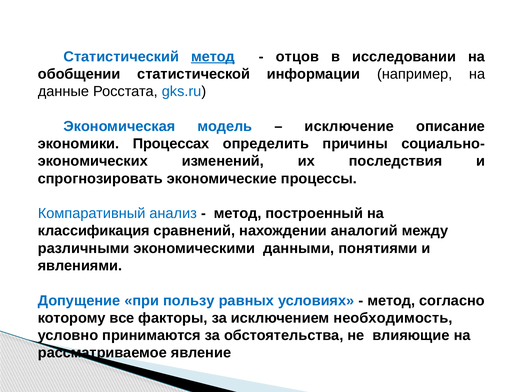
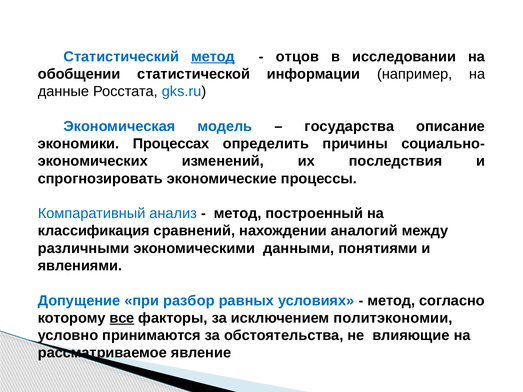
исключение: исключение -> государства (349, 126)
пользу: пользу -> разбор (189, 301)
все underline: none -> present (122, 318)
необходимость: необходимость -> политэкономии (393, 318)
